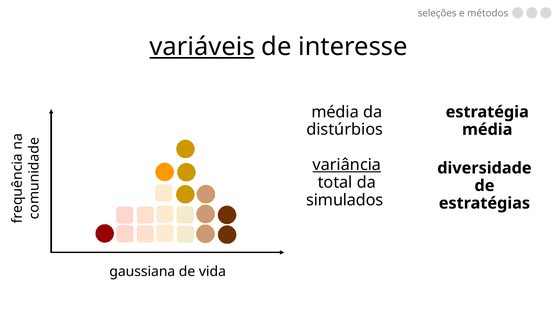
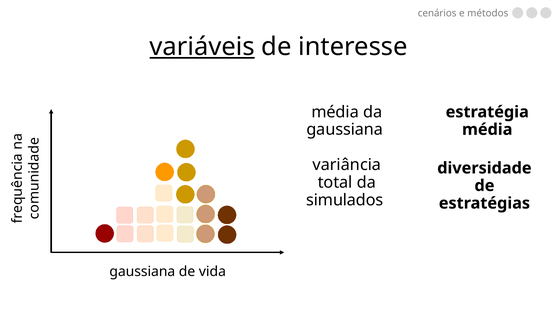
seleções: seleções -> cenários (437, 13)
distúrbios: distúrbios -> gaussiana (345, 129)
variância underline: present -> none (347, 165)
